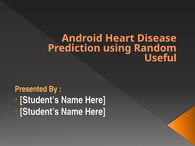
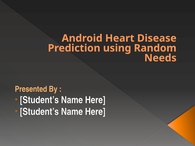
Useful: Useful -> Needs (160, 58)
